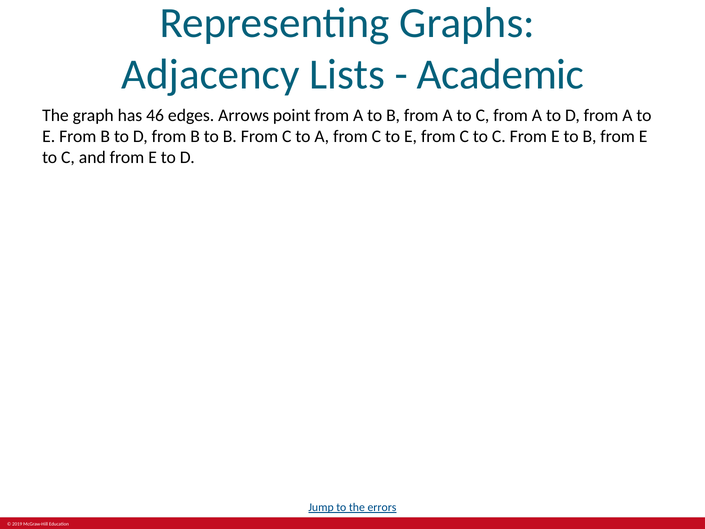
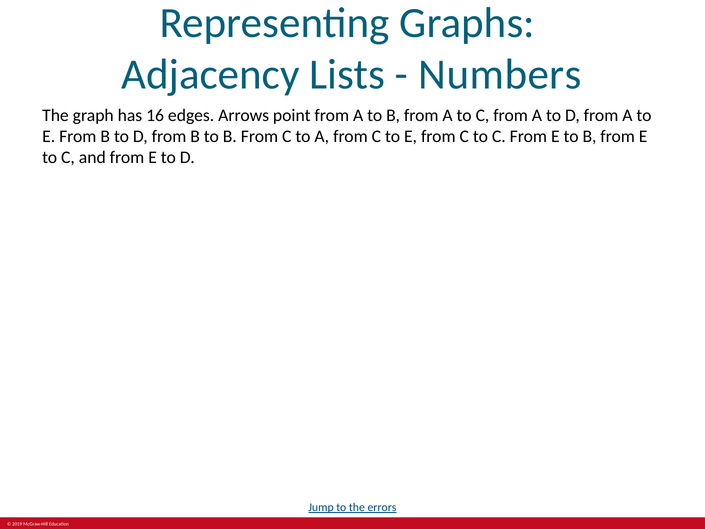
Academic: Academic -> Numbers (500, 75)
46: 46 -> 16 (155, 115)
